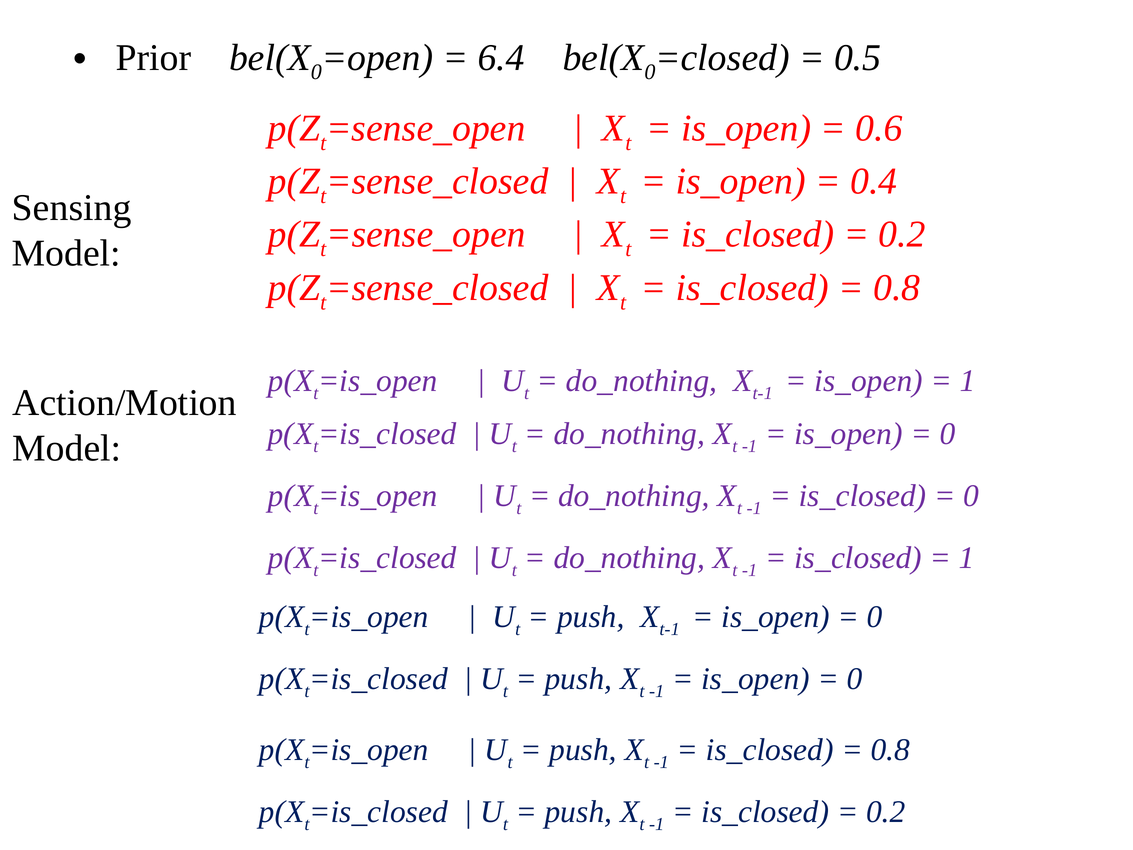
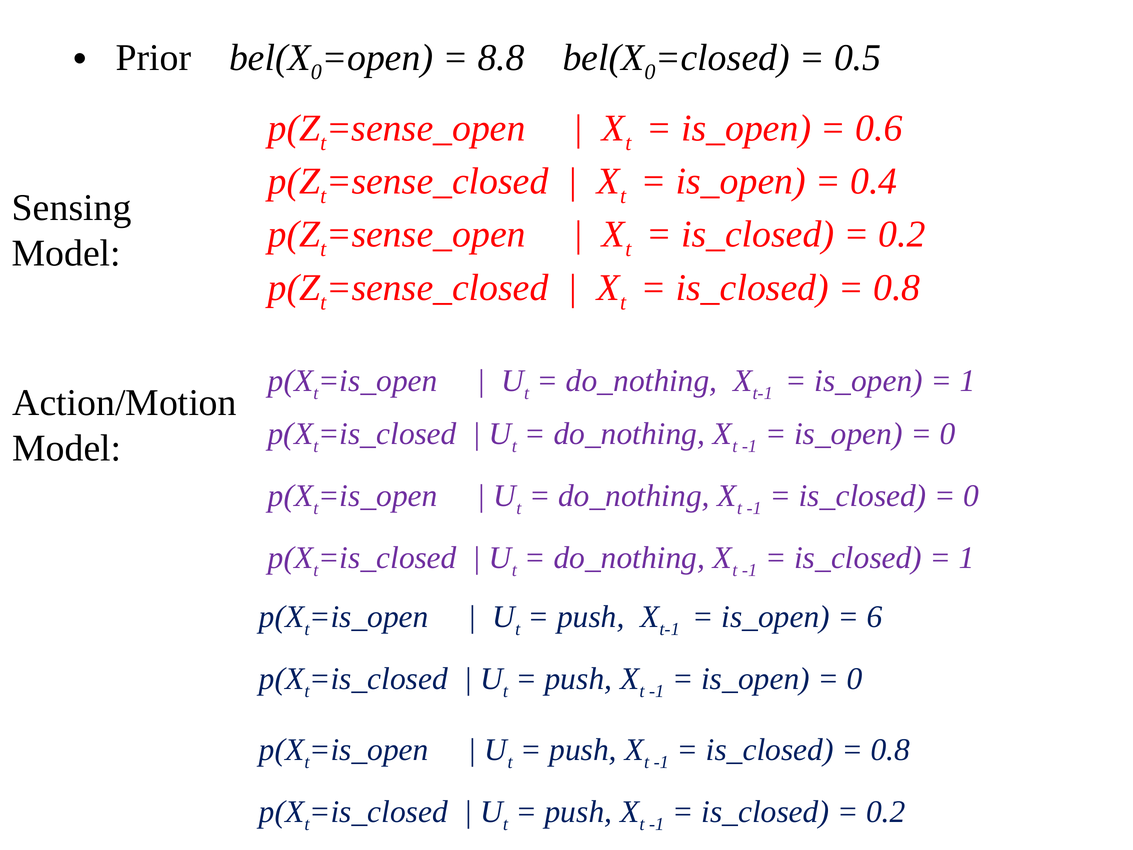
6.4: 6.4 -> 8.8 (501, 58)
0: 0 -> 6 (875, 617)
